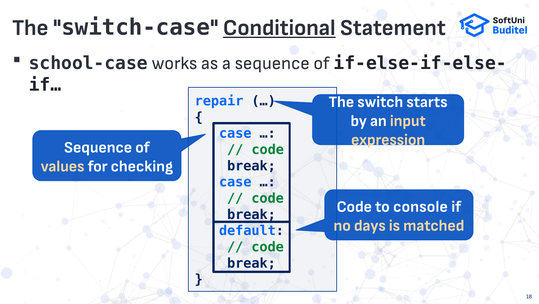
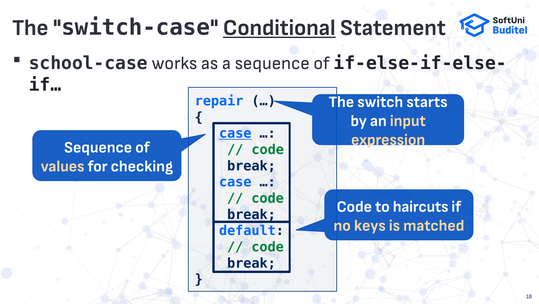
case underline: none -> present (235, 133)
console: console -> haircuts (421, 206)
days: days -> keys (370, 225)
